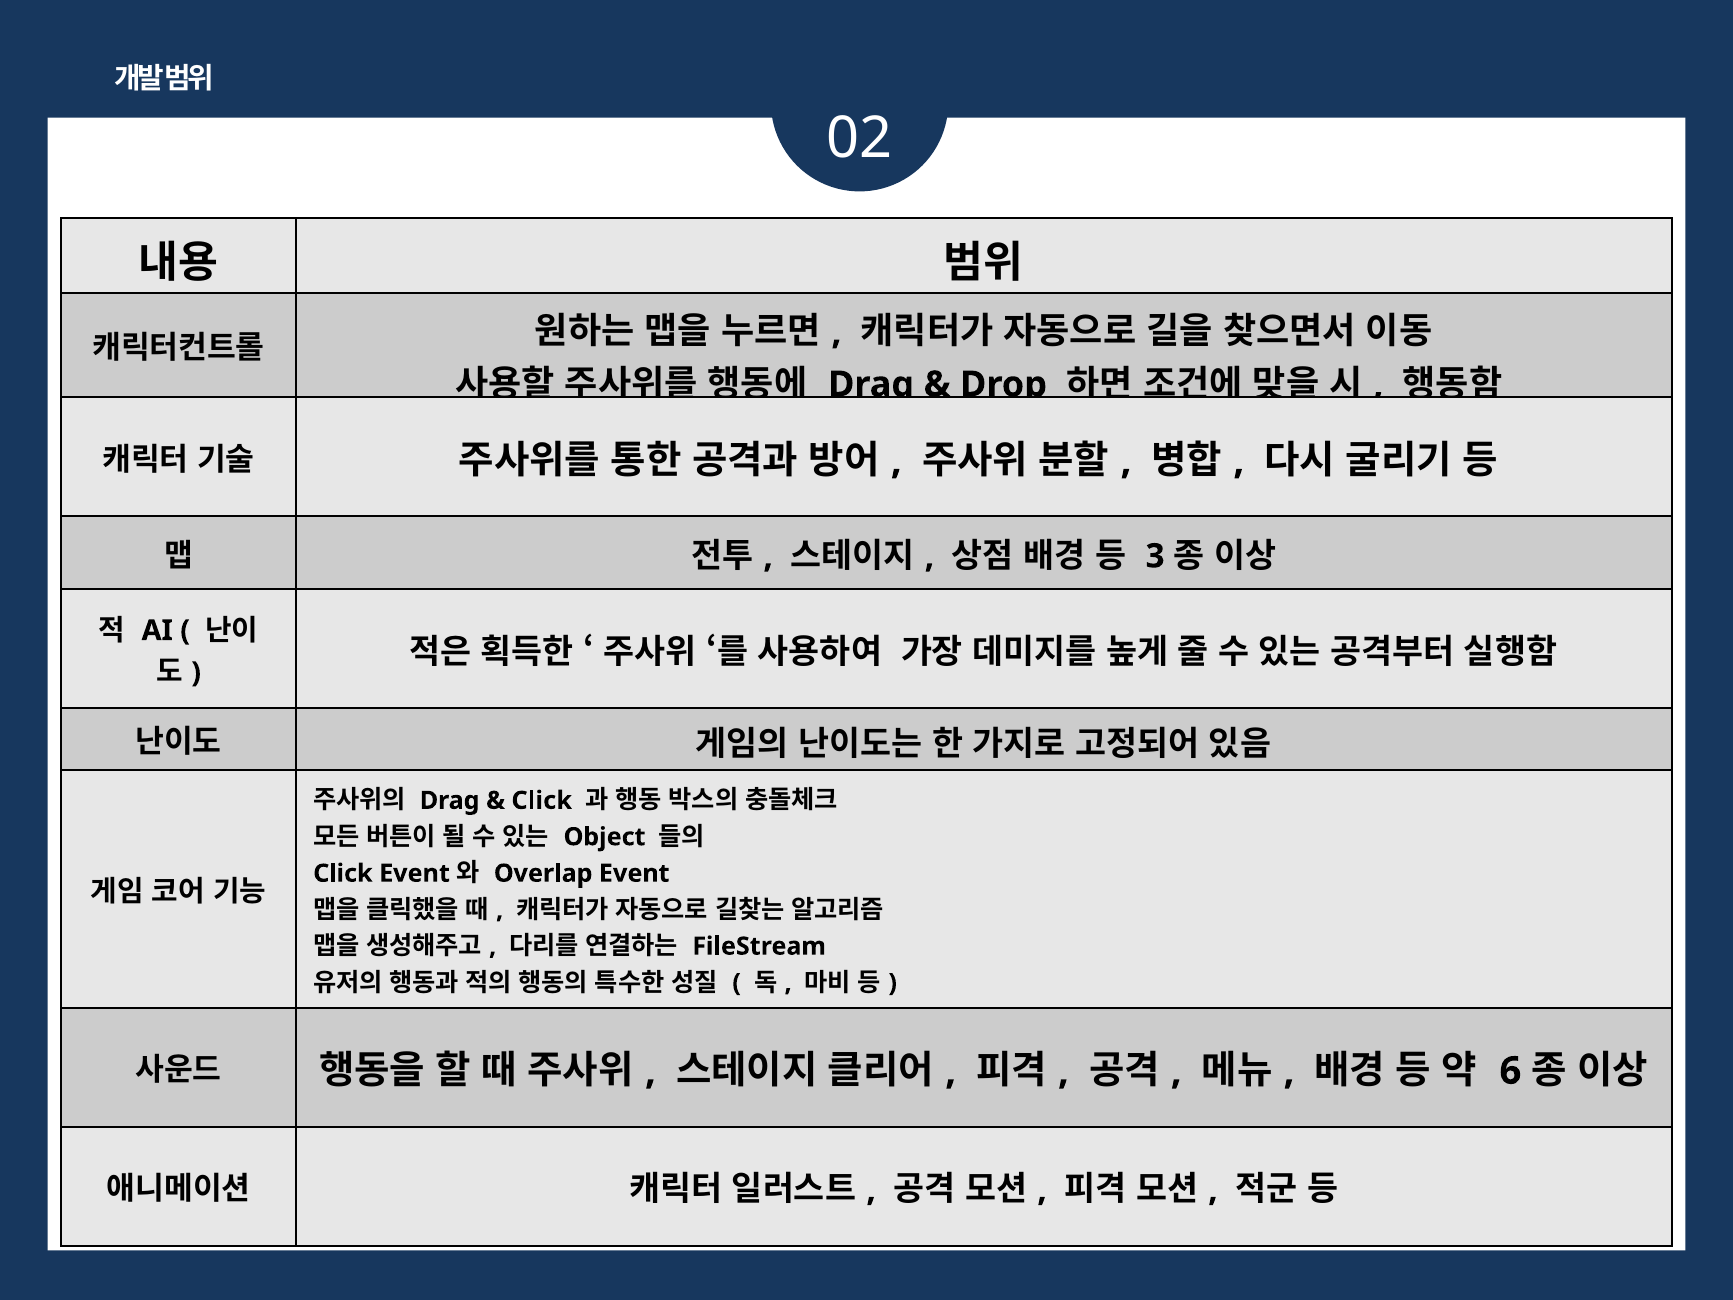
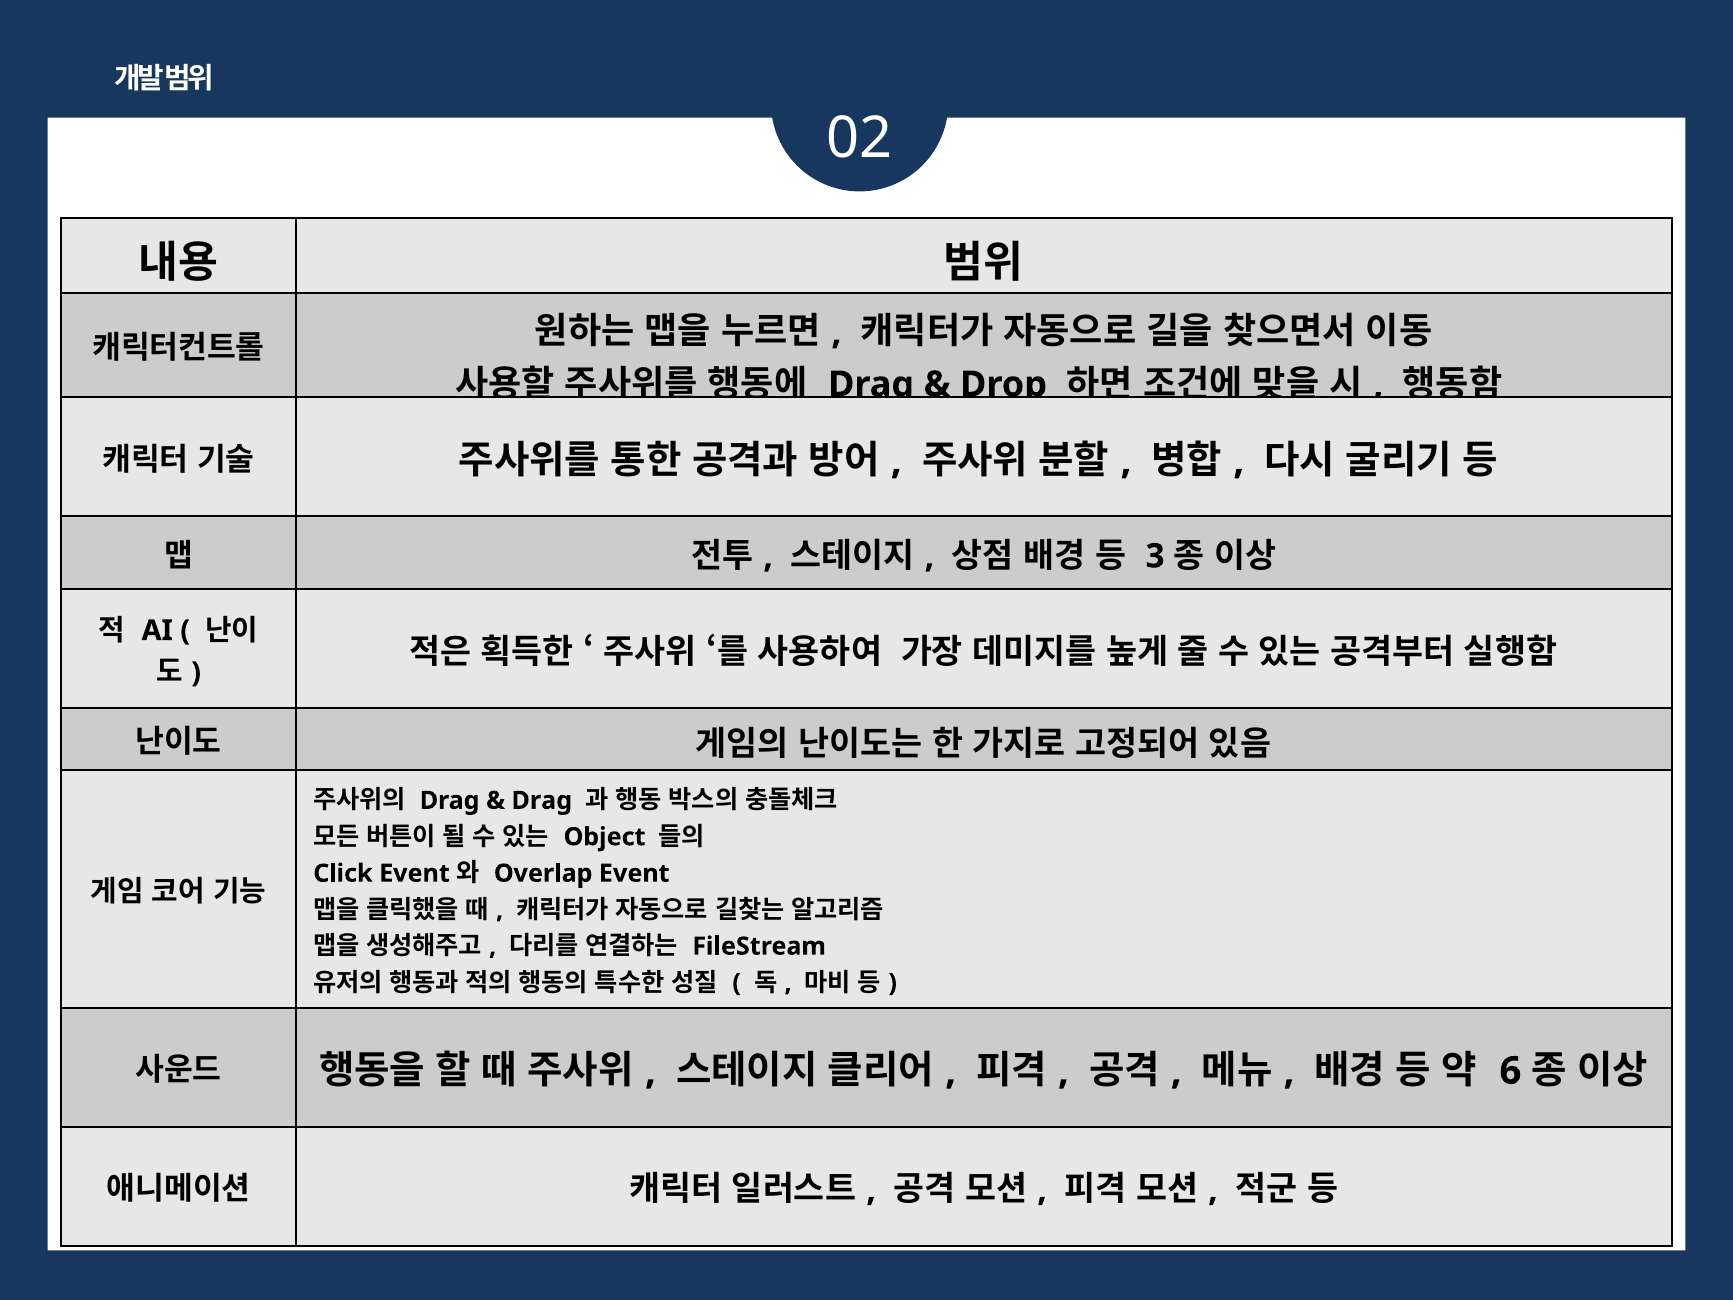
Click: Click -> Drag (542, 800)
